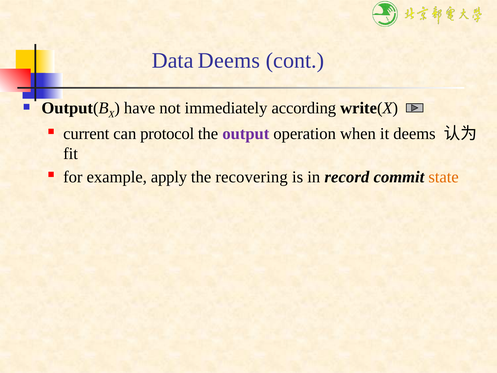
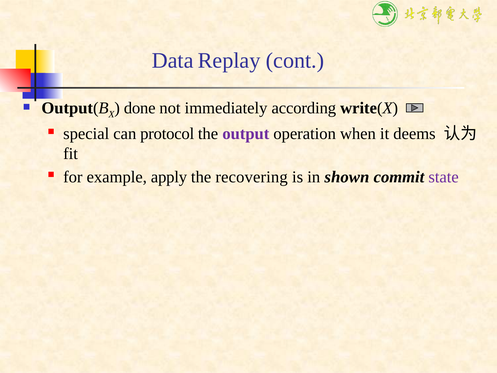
Data Deems: Deems -> Replay (229, 60)
have: have -> done (140, 108)
current: current -> special (86, 134)
record: record -> shown (347, 177)
state colour: orange -> purple (444, 177)
